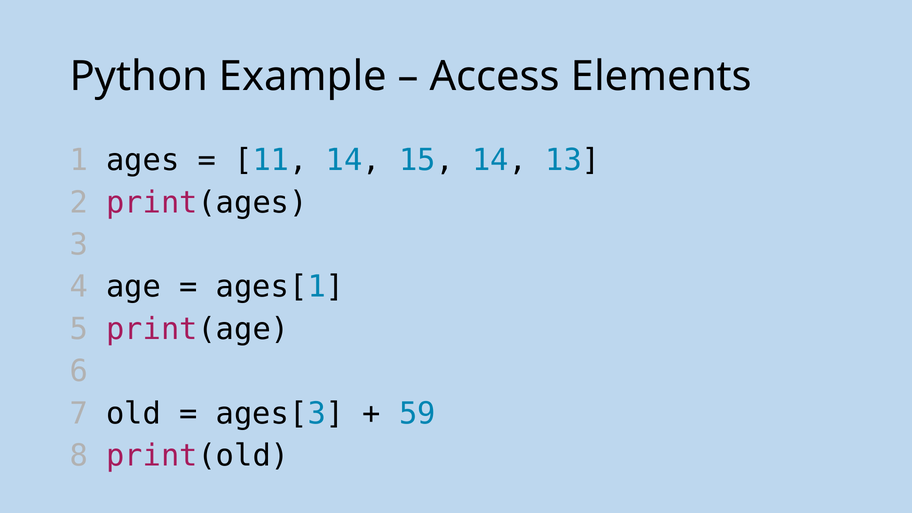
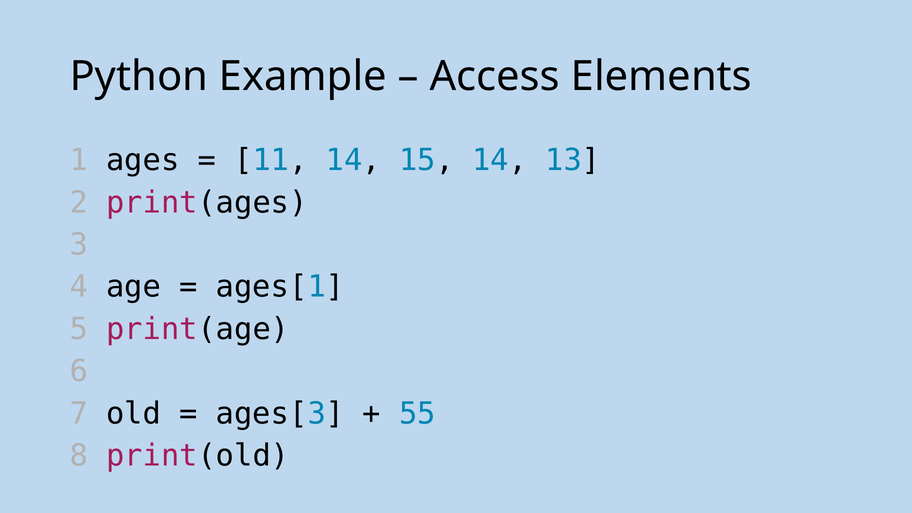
59: 59 -> 55 (417, 414)
